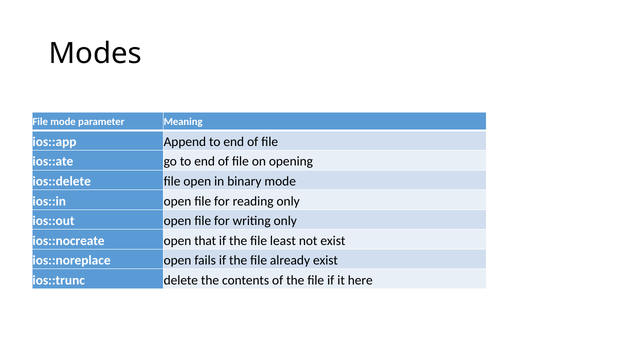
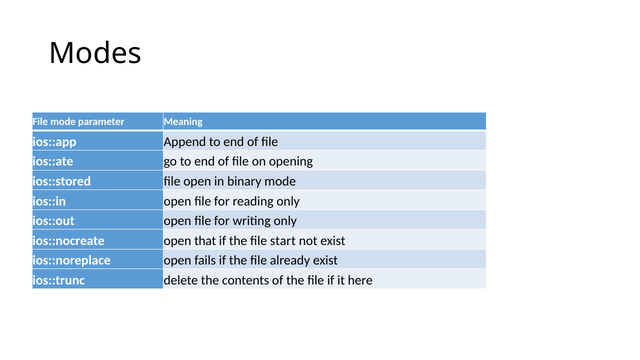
ios::delete: ios::delete -> ios::stored (62, 181)
least: least -> start (283, 241)
